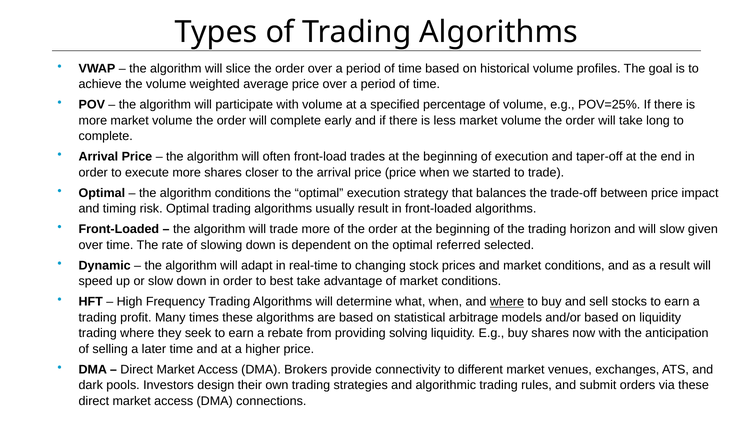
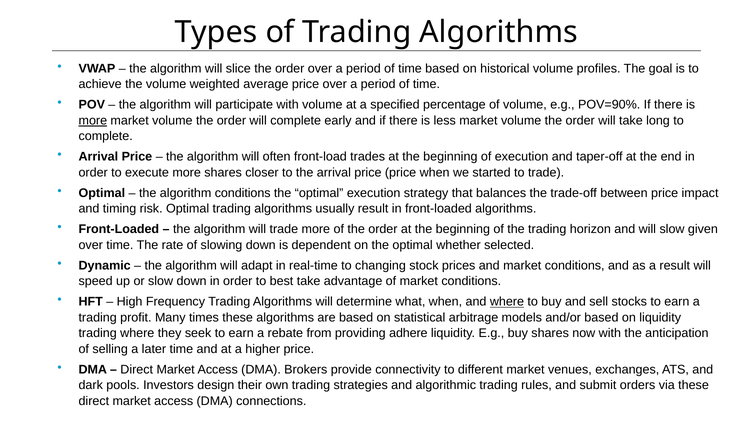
POV=25%: POV=25% -> POV=90% (609, 105)
more underline: none -> present (93, 121)
referred: referred -> whether (459, 245)
solving: solving -> adhere (408, 334)
